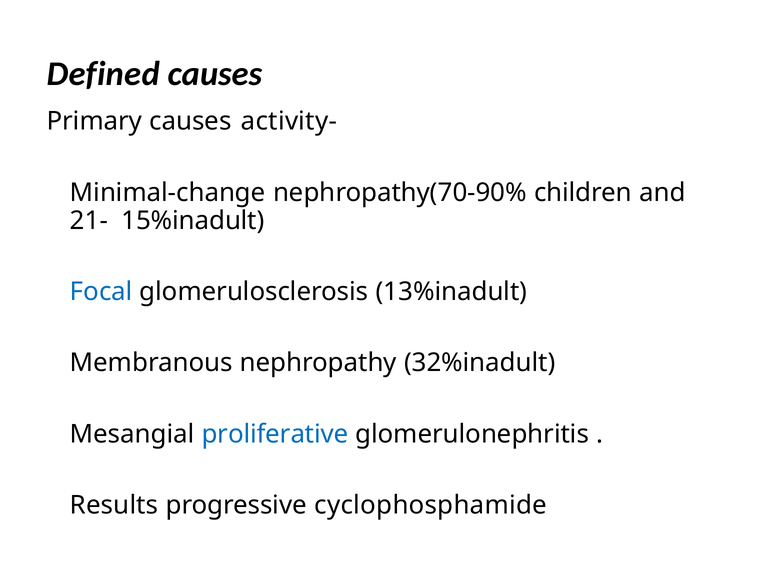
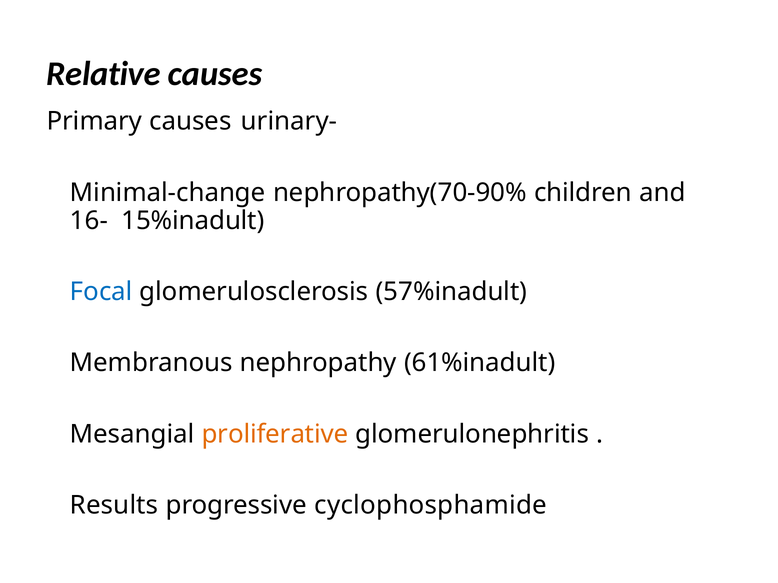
Defined: Defined -> Relative (104, 74)
activity-: activity- -> urinary- (289, 121)
21-: 21- -> 16- (89, 221)
13%inadult: 13%inadult -> 57%inadult (451, 292)
32%inadult: 32%inadult -> 61%inadult (480, 363)
proliferative colour: blue -> orange (275, 435)
